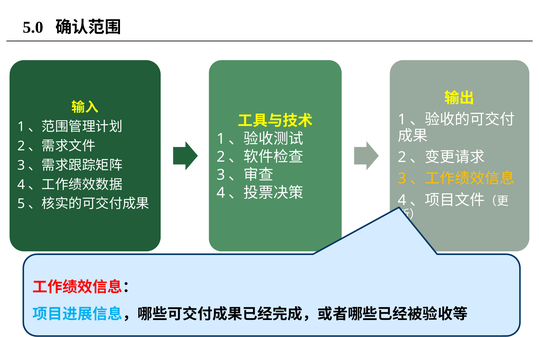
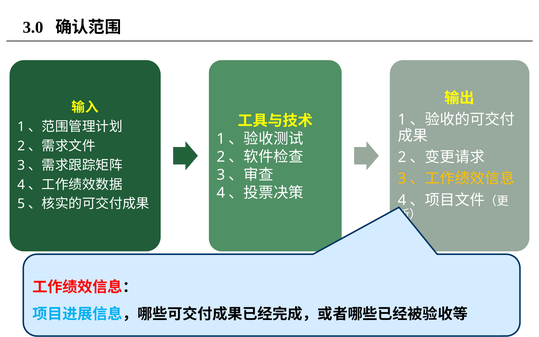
5.0: 5.0 -> 3.0 (33, 27)
